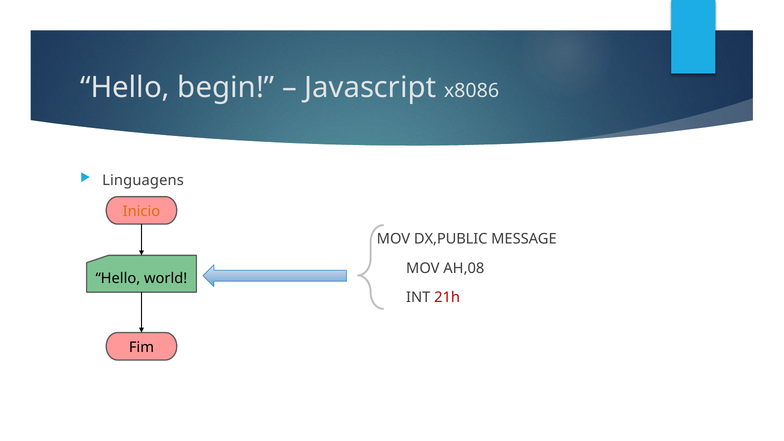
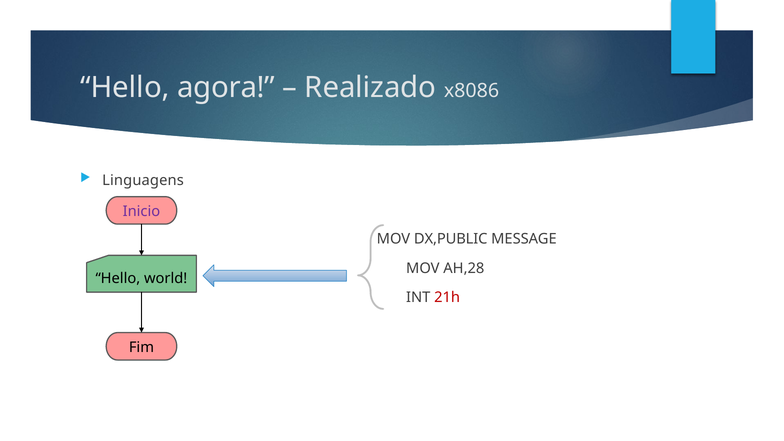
begin: begin -> agora (226, 87)
Javascript: Javascript -> Realizado (370, 87)
Inicio colour: orange -> purple (141, 211)
AH,08: AH,08 -> AH,28 (464, 268)
